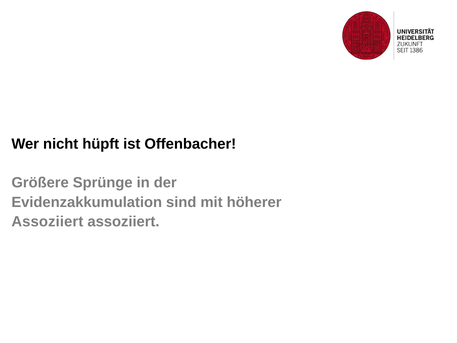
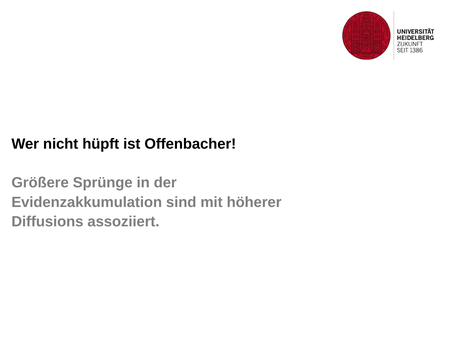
Assoziiert: Assoziiert -> Diffusions (47, 222)
